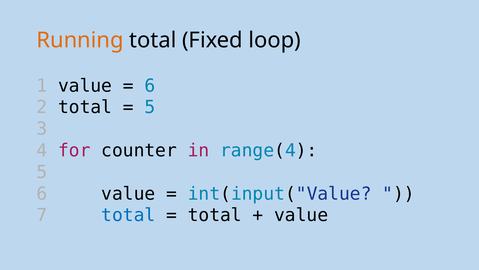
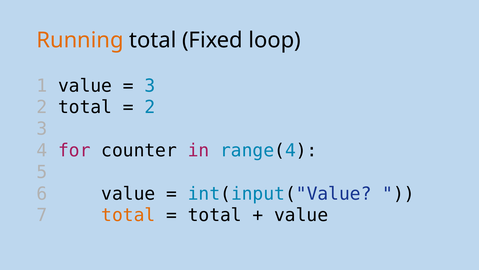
6: 6 -> 3 (150, 86)
5: 5 -> 2 (150, 107)
total colour: blue -> orange (128, 215)
